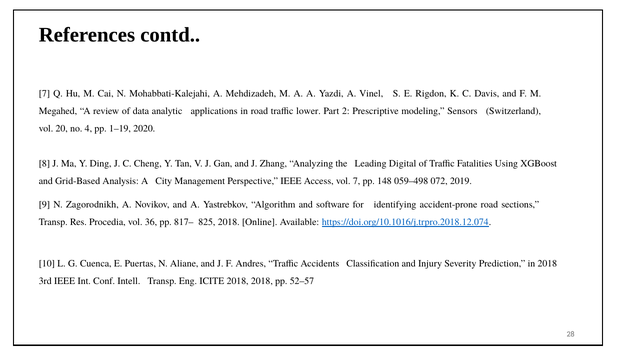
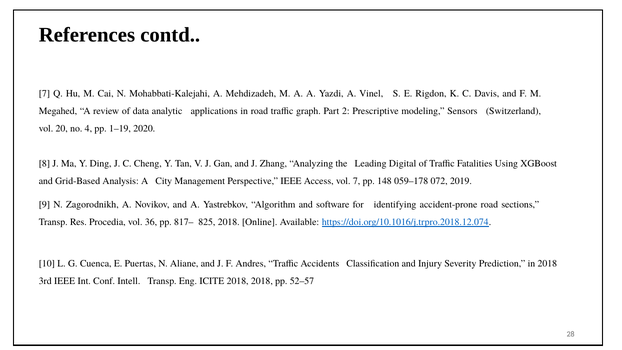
lower: lower -> graph (308, 111)
059–498: 059–498 -> 059–178 (411, 181)
